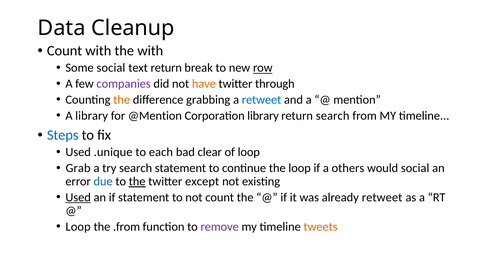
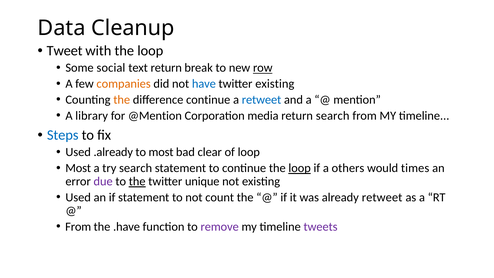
Count: Count -> Tweet (65, 51)
with the with: with -> loop (150, 51)
companies colour: purple -> orange (124, 84)
have colour: orange -> blue (204, 84)
twitter through: through -> existing (275, 84)
difference grabbing: grabbing -> continue (208, 100)
Corporation library: library -> media (263, 116)
.unique: .unique -> .already (113, 152)
to each: each -> most (161, 152)
Grab: Grab -> Most (78, 168)
loop underline: none -> present (300, 168)
would social: social -> times (415, 168)
due colour: blue -> purple (103, 181)
except: except -> unique (202, 181)
Used underline: present -> none (78, 197)
Loop: Loop -> From (78, 227)
.from: .from -> .have (127, 227)
tweets colour: orange -> purple (321, 227)
